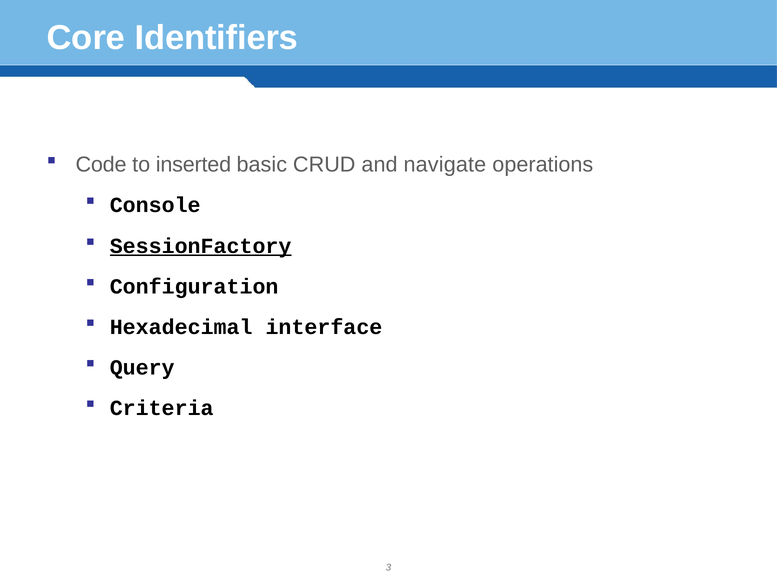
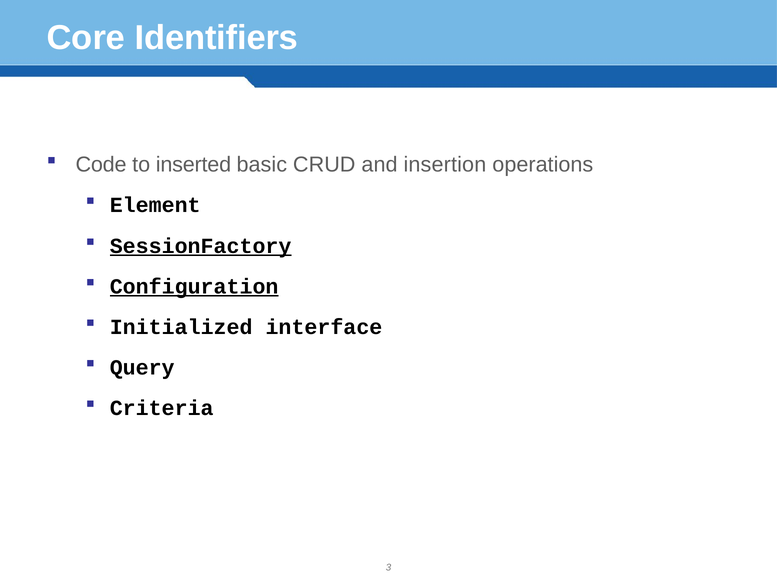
navigate: navigate -> insertion (445, 165)
Console: Console -> Element (155, 205)
Configuration underline: none -> present (194, 286)
Hexadecimal: Hexadecimal -> Initialized (181, 327)
